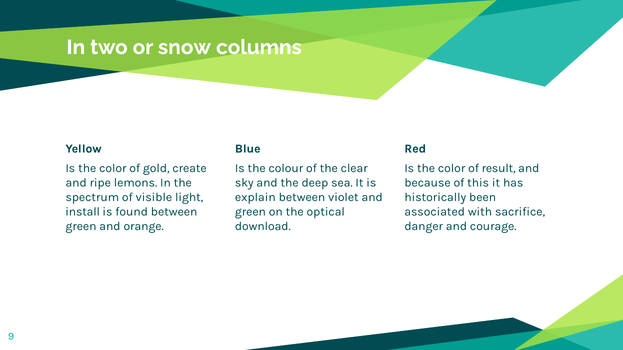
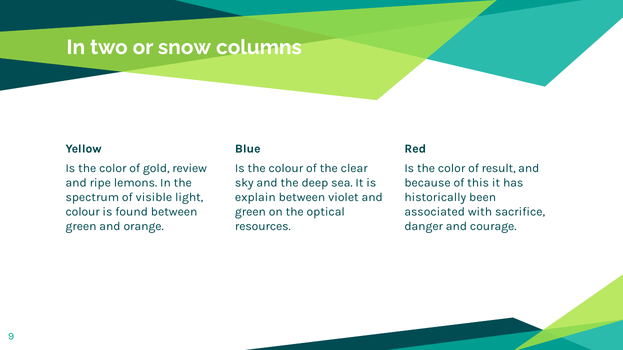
create: create -> review (190, 169)
install: install -> colour (83, 212)
download: download -> resources (263, 227)
